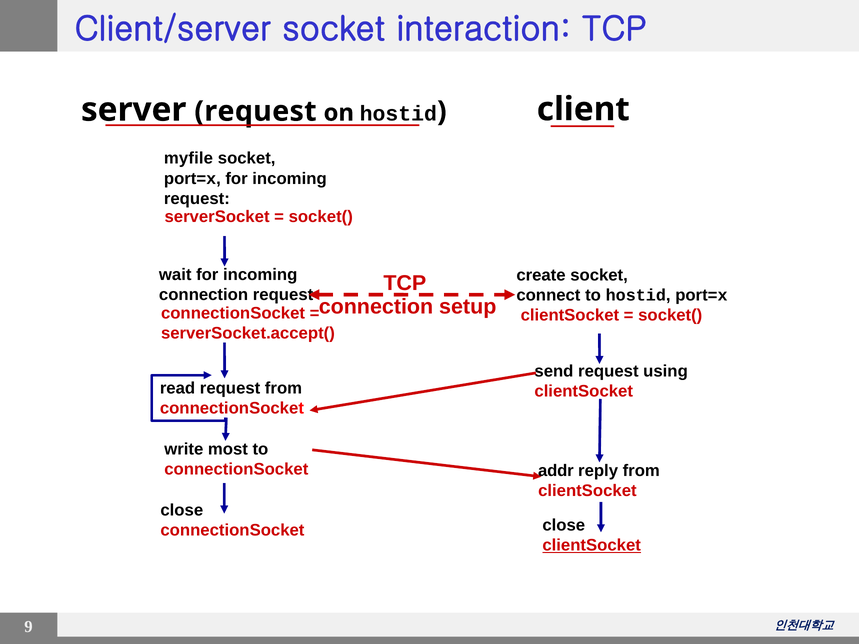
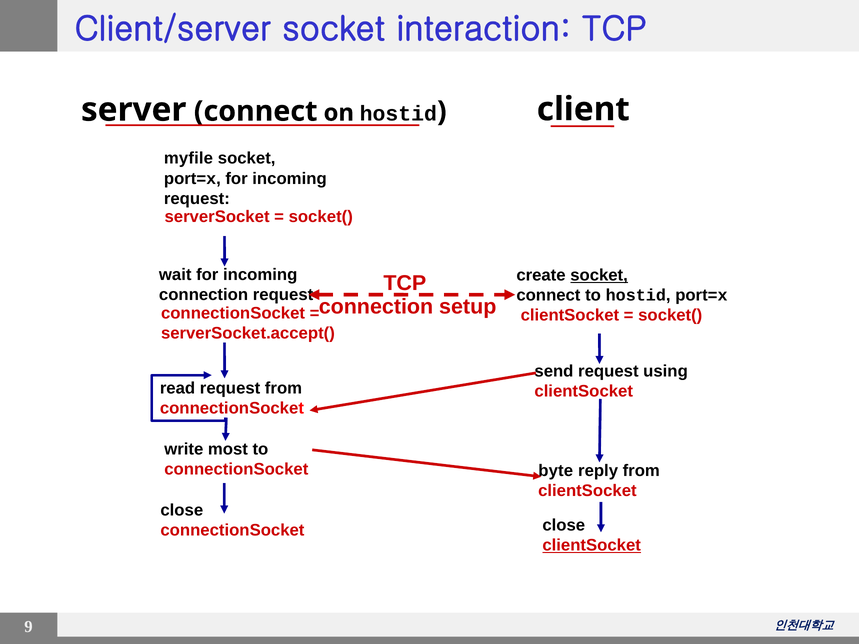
server request: request -> connect (256, 111)
socket underline: none -> present (599, 275)
addr: addr -> byte (556, 471)
